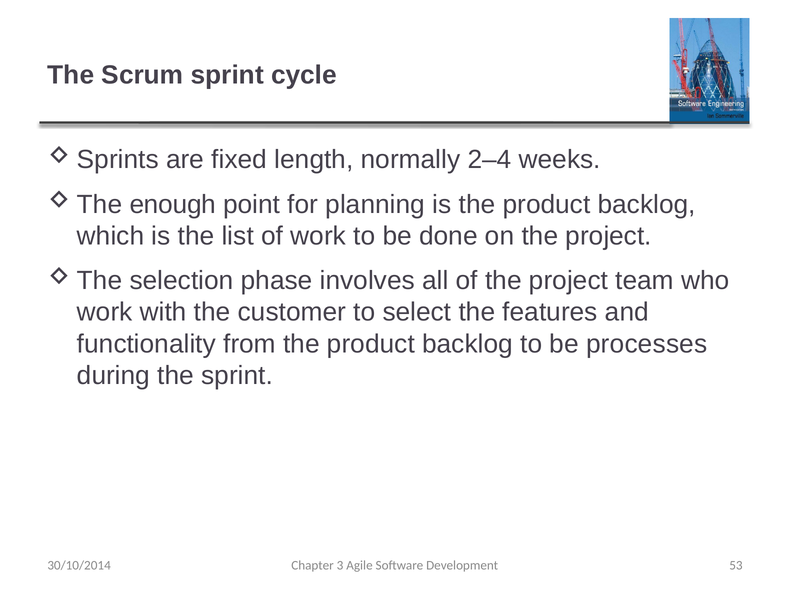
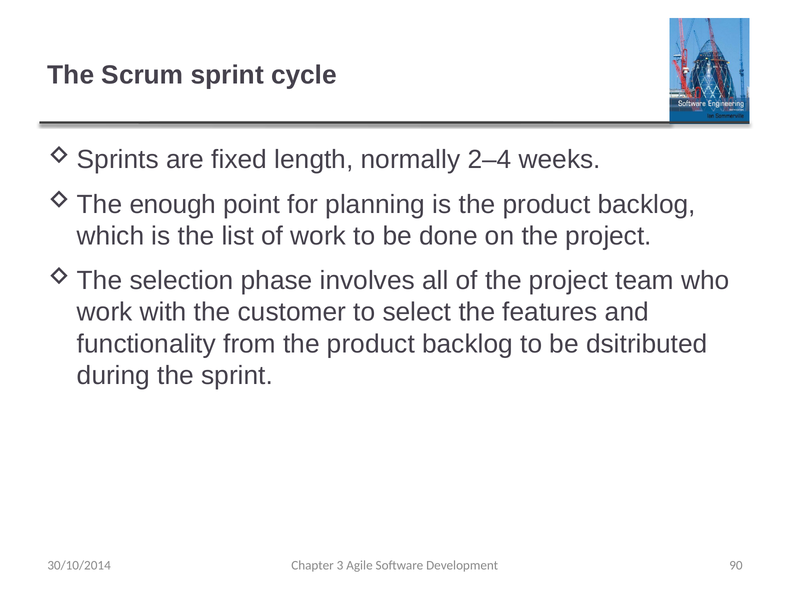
processes: processes -> dsitributed (647, 344)
53: 53 -> 90 (736, 566)
